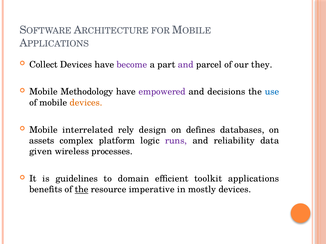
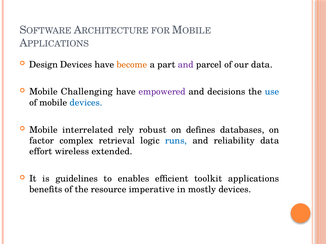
Collect: Collect -> Design (44, 65)
become colour: purple -> orange (132, 65)
our they: they -> data (262, 65)
Methodology: Methodology -> Challenging (87, 92)
devices colour: orange -> blue (86, 103)
design: design -> robust (153, 130)
assets: assets -> factor (42, 141)
platform: platform -> retrieval (117, 141)
runs colour: purple -> blue (176, 141)
given: given -> effort (41, 152)
processes: processes -> extended (112, 152)
domain: domain -> enables (134, 179)
the underline: present -> none (82, 190)
